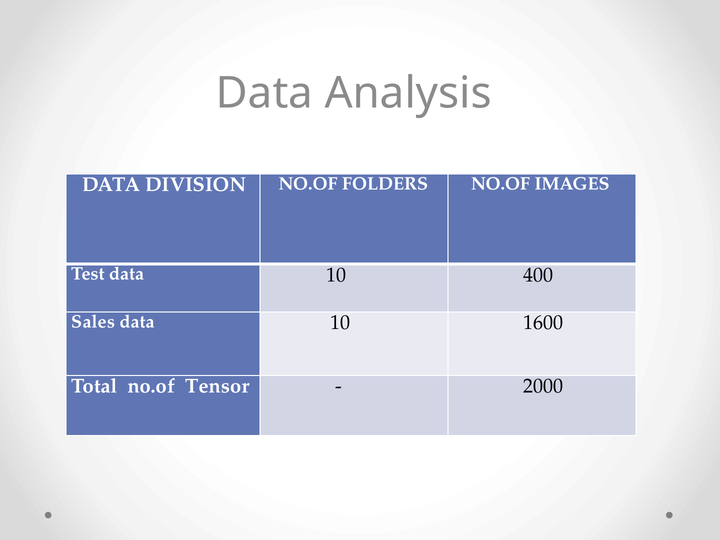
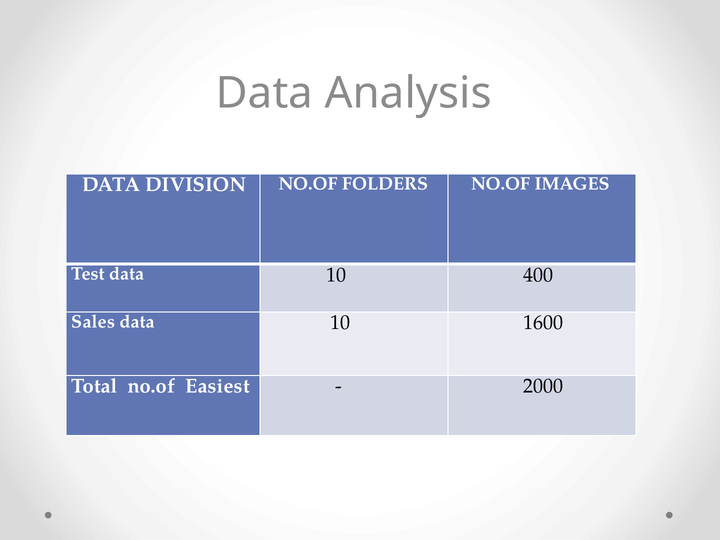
Tensor: Tensor -> Easiest (217, 386)
